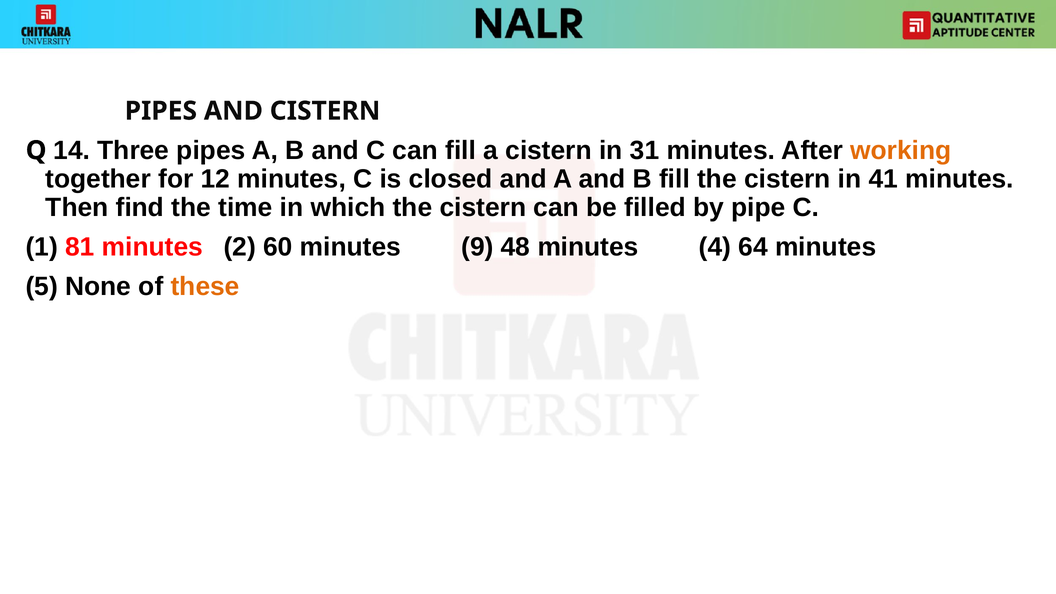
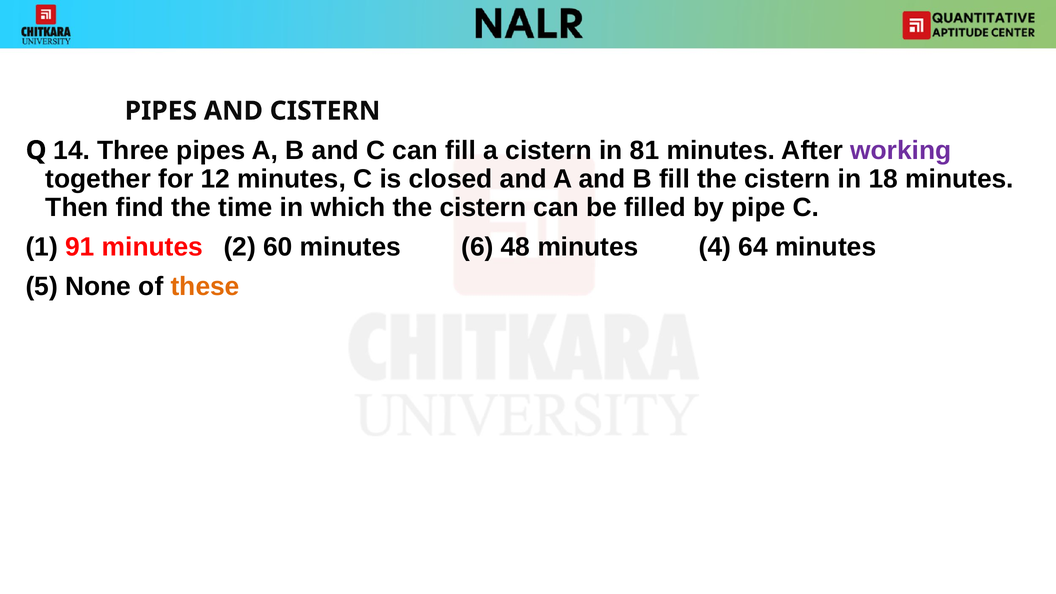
31: 31 -> 81 (645, 150)
working colour: orange -> purple (901, 150)
41: 41 -> 18 (883, 179)
81: 81 -> 91 (80, 247)
9: 9 -> 6 (477, 247)
